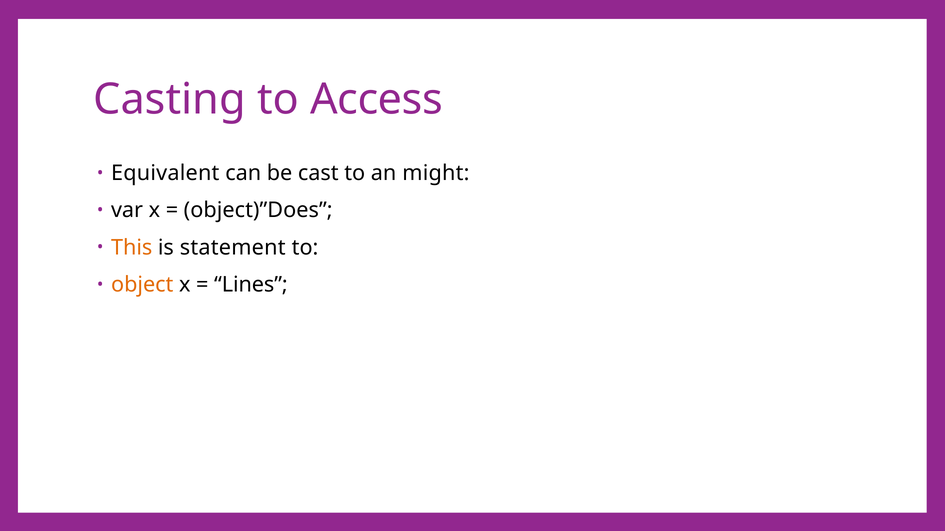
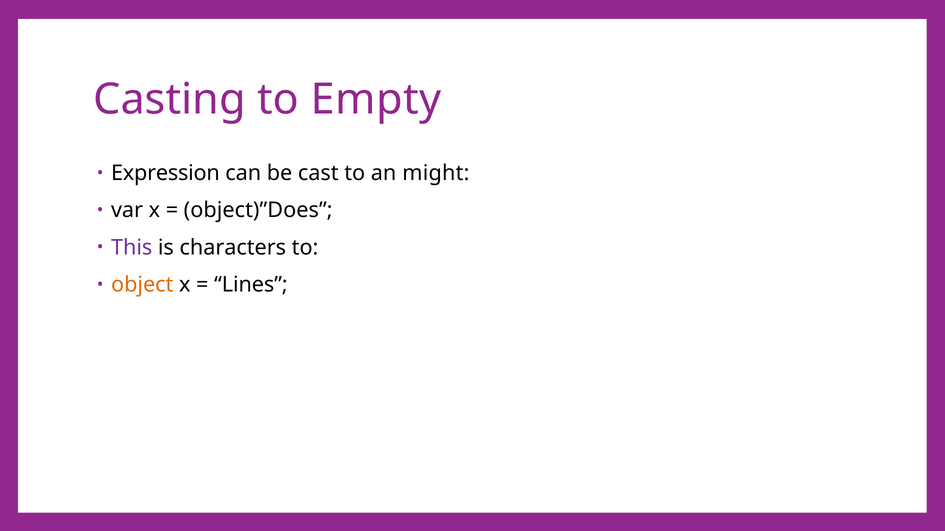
Access: Access -> Empty (376, 100)
Equivalent: Equivalent -> Expression (165, 173)
This colour: orange -> purple (132, 248)
statement: statement -> characters (233, 248)
